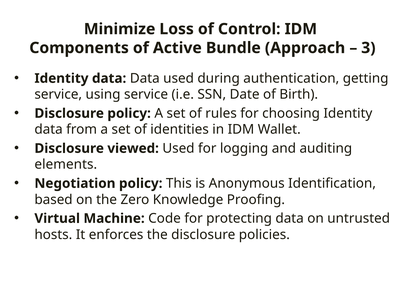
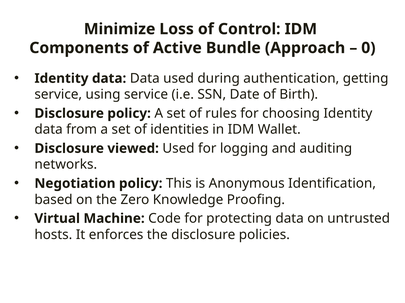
3: 3 -> 0 (368, 48)
elements: elements -> networks (66, 165)
